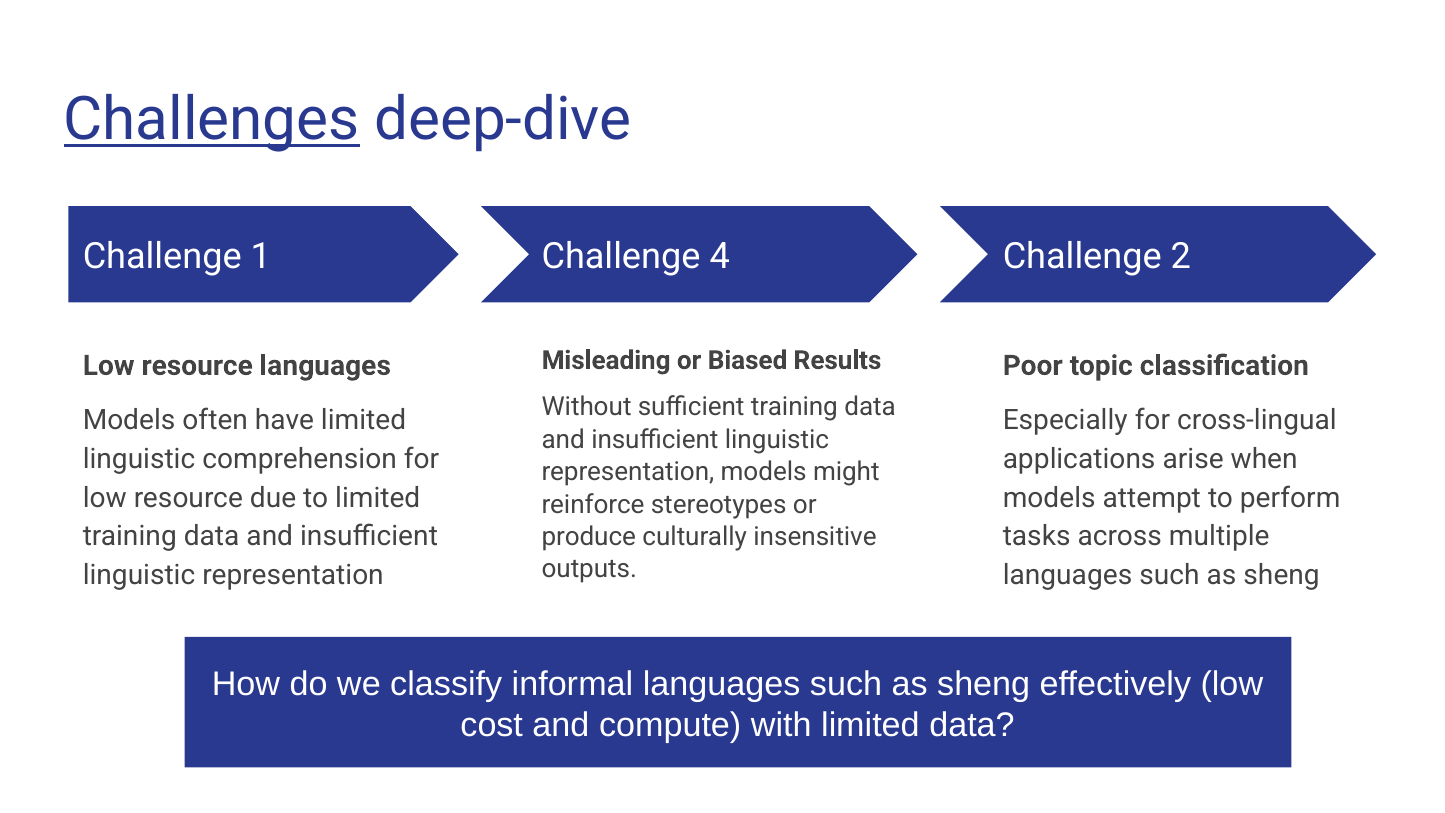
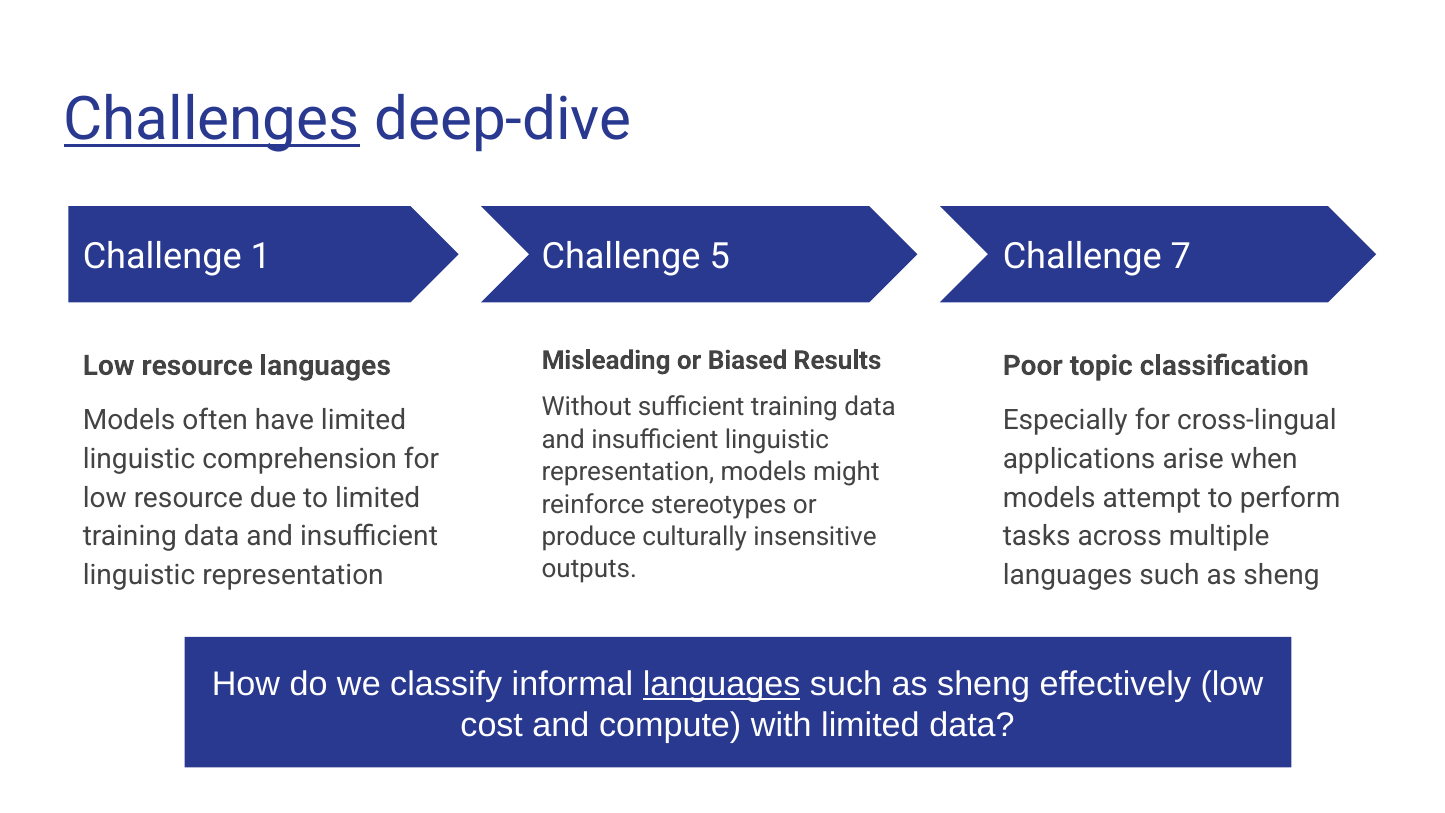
4: 4 -> 5 (720, 257)
2: 2 -> 7 (1181, 257)
languages underline: none -> present (722, 684)
